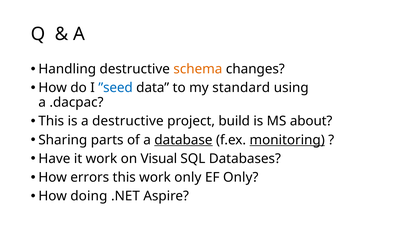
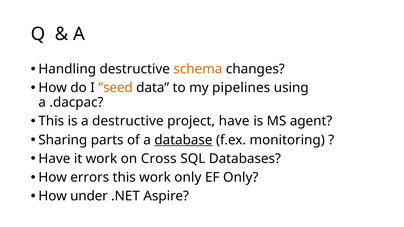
”seed colour: blue -> orange (116, 88)
standard: standard -> pipelines (241, 88)
project build: build -> have (234, 121)
about: about -> agent (311, 121)
monitoring underline: present -> none (287, 140)
Visual: Visual -> Cross (159, 159)
doing: doing -> under (89, 196)
